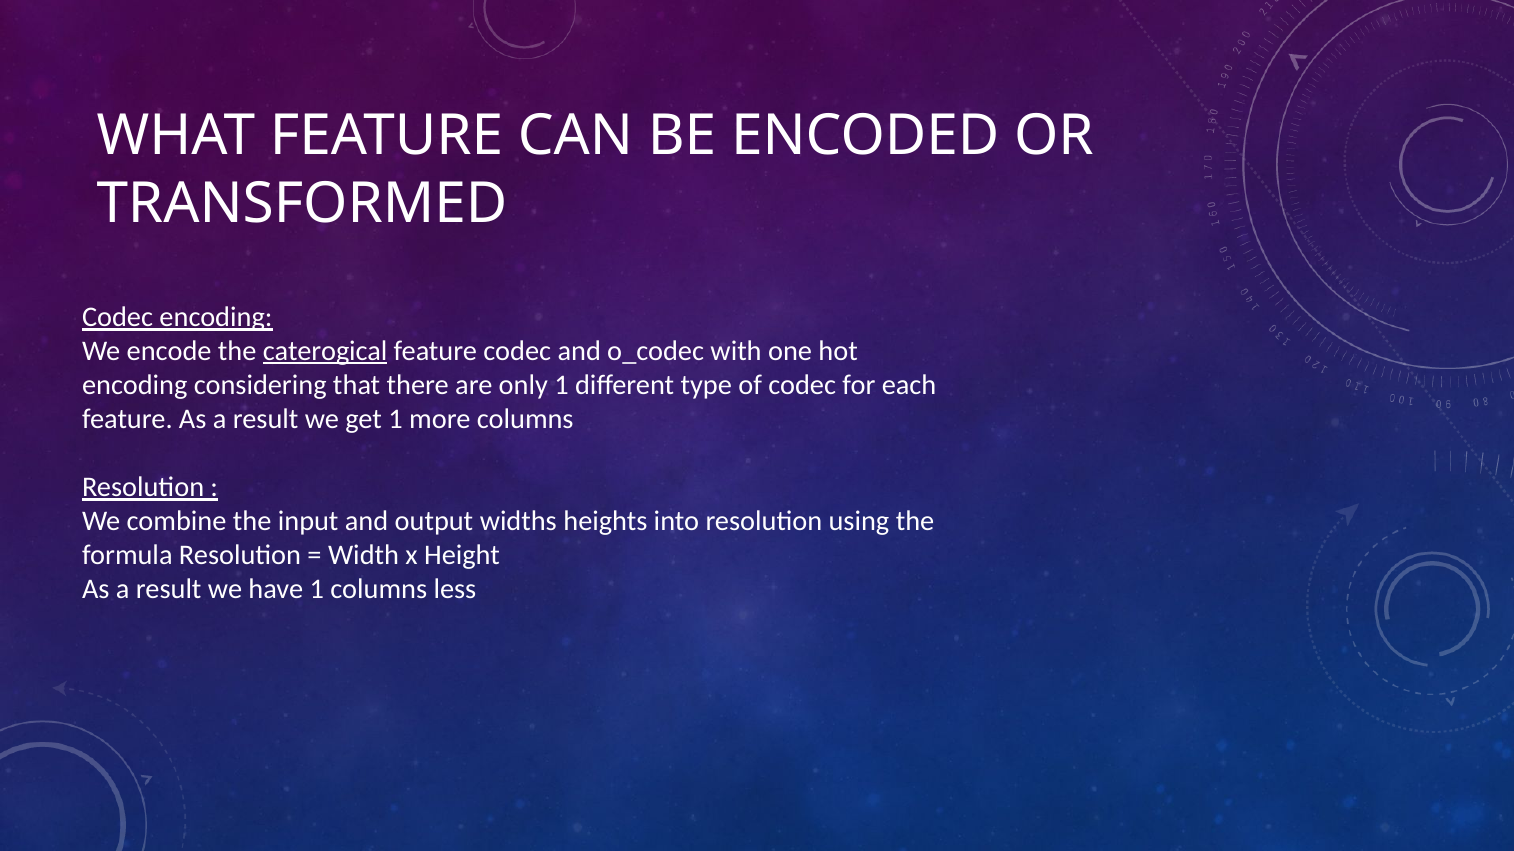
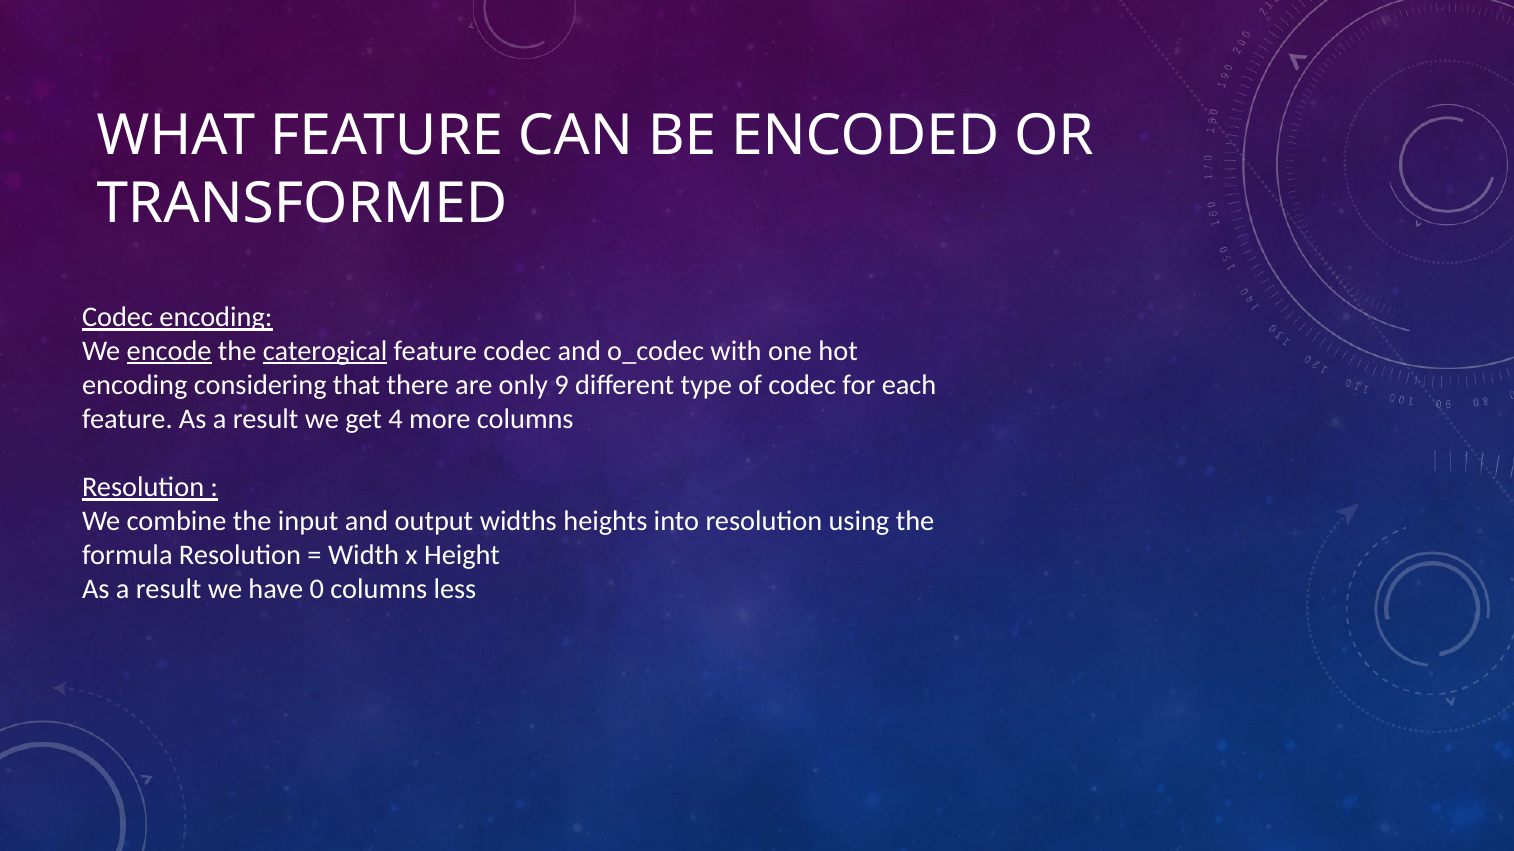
encode underline: none -> present (169, 351)
only 1: 1 -> 9 (562, 385)
get 1: 1 -> 4 (396, 419)
have 1: 1 -> 0 (317, 590)
